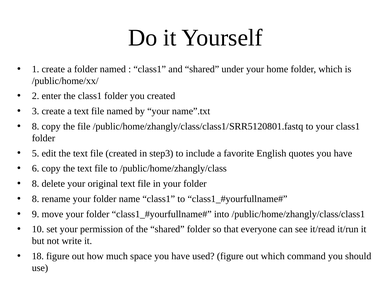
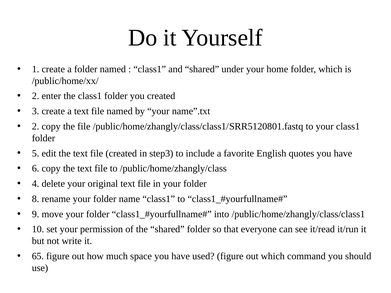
8: 8 -> 2 (36, 126)
8: 8 -> 4 (36, 184)
18: 18 -> 65 (38, 256)
